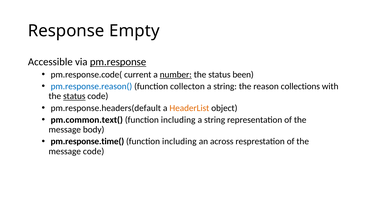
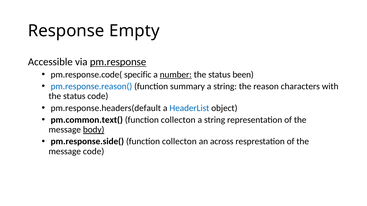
current: current -> specific (138, 75)
collecton: collecton -> summary (188, 87)
collections: collections -> characters (300, 87)
status underline: present -> none (74, 96)
HeaderList colour: orange -> blue (189, 108)
including: including -> collecton (178, 120)
body underline: none -> present (94, 130)
pm.response.time(: pm.response.time( -> pm.response.side( (87, 142)
including: including -> collecton (179, 142)
